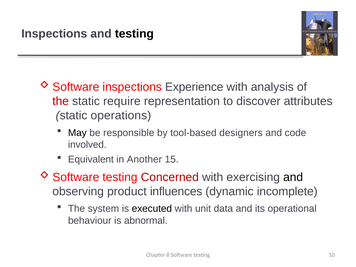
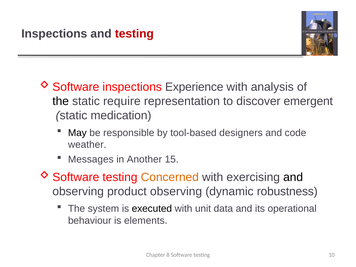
testing colour: black -> red (134, 34)
the colour: red -> black (61, 101)
attributes: attributes -> emergent (308, 101)
operations: operations -> medication (121, 115)
involved: involved -> weather (87, 145)
Equivalent: Equivalent -> Messages (91, 159)
Concerned colour: red -> orange (170, 177)
product influences: influences -> observing (176, 191)
incomplete: incomplete -> robustness (287, 191)
abnormal: abnormal -> elements (146, 221)
